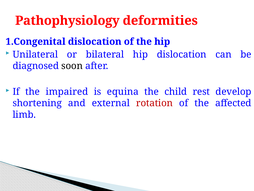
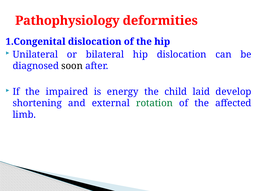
equina: equina -> energy (123, 91)
rest: rest -> laid (201, 91)
rotation colour: red -> green (155, 103)
